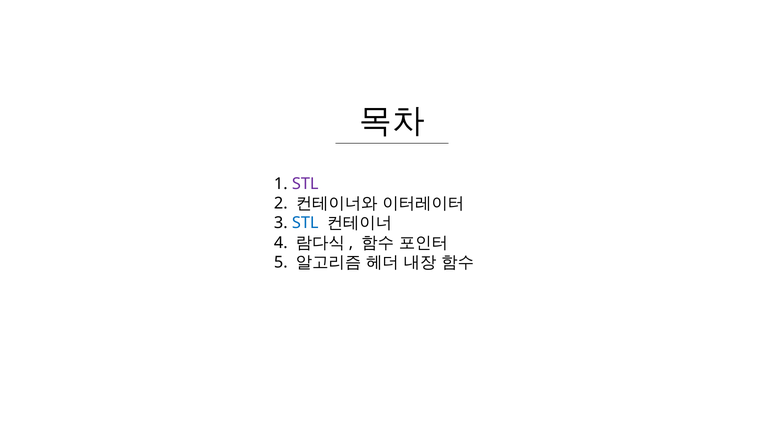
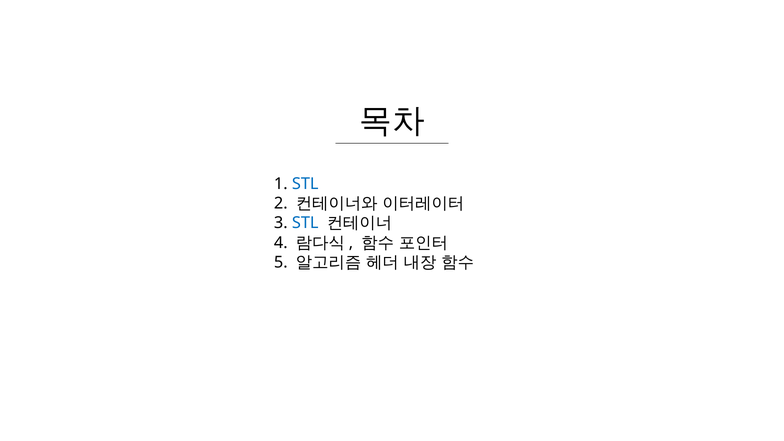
STL colour: purple -> blue (305, 184)
